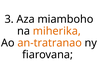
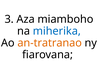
miherika colour: orange -> blue (57, 31)
